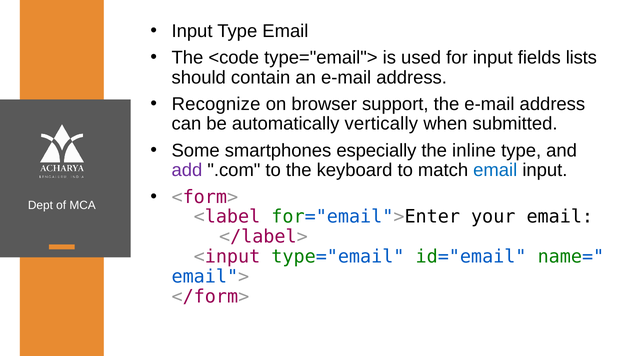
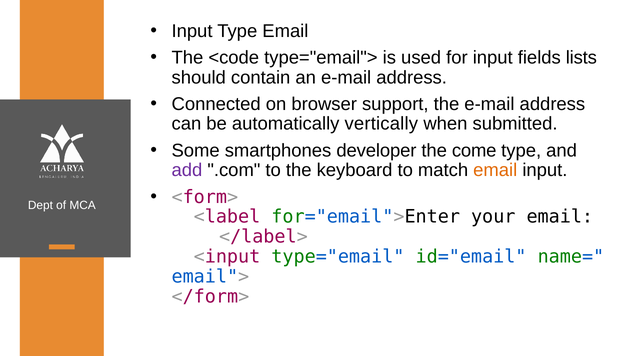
Recognize: Recognize -> Connected (216, 104)
especially: especially -> developer (376, 150)
inline: inline -> come (474, 150)
email colour: blue -> orange (495, 170)
